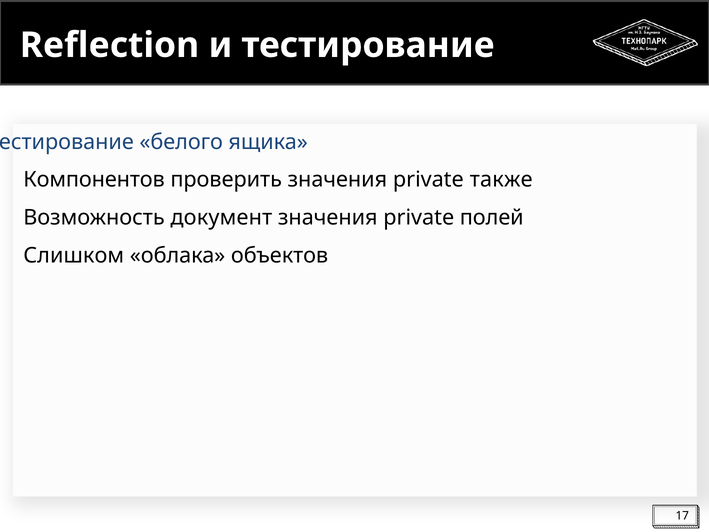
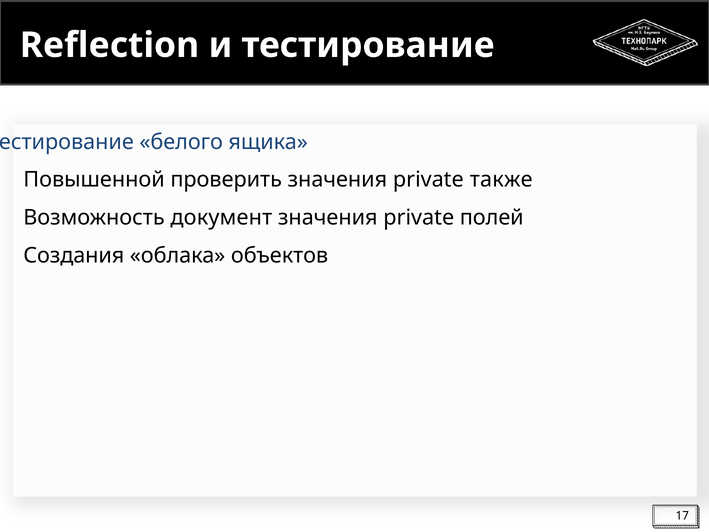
Компонентов: Компонентов -> Повышенной (94, 180)
Слишком: Слишком -> Создания (74, 255)
